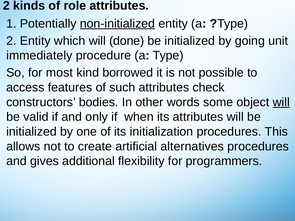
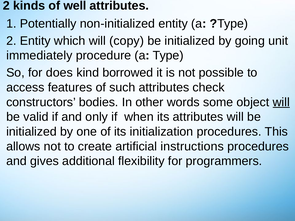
role: role -> well (75, 6)
non-initialized underline: present -> none (117, 24)
done: done -> copy (127, 41)
most: most -> does (59, 73)
alternatives: alternatives -> instructions (192, 147)
